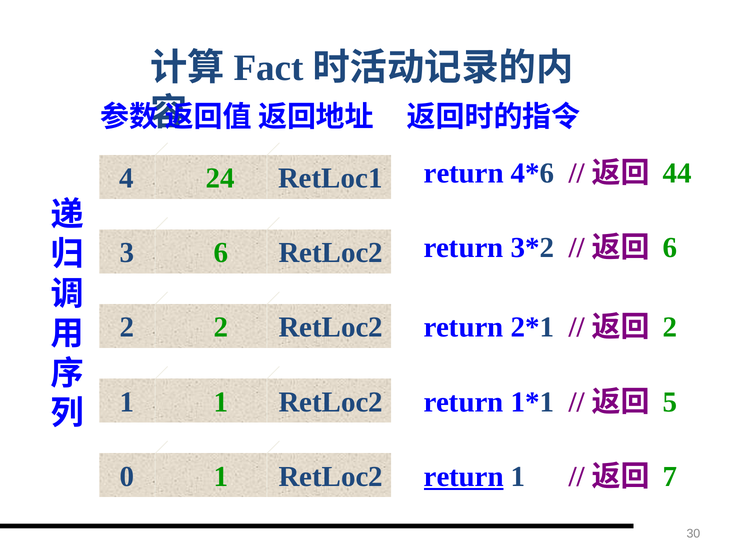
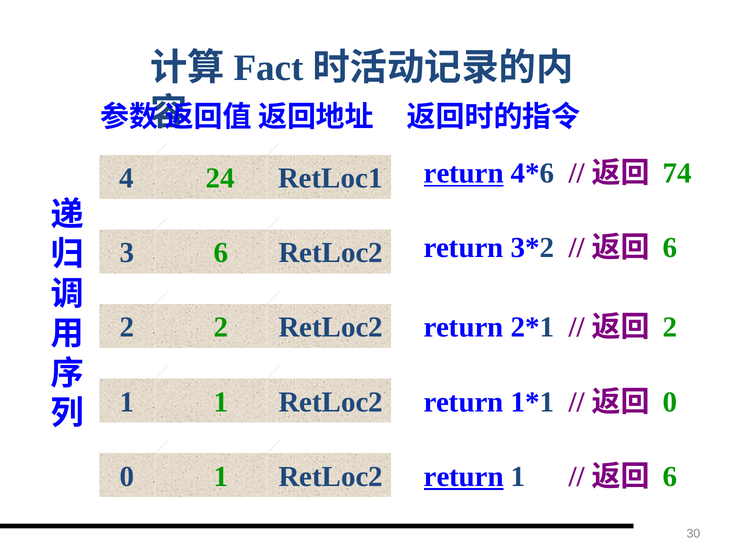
return underline: none -> present (464, 173)
44: 44 -> 74 (677, 173)
5: 5 -> 0 (670, 402)
7: 7 -> 6 (670, 476)
